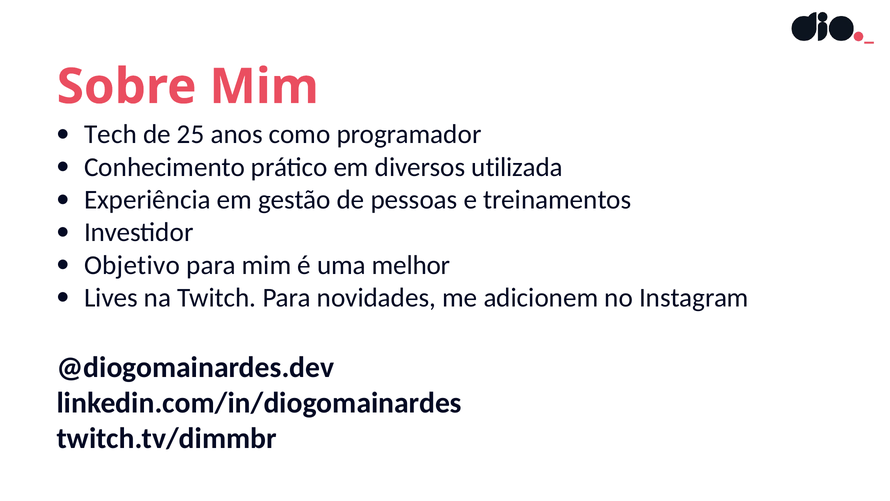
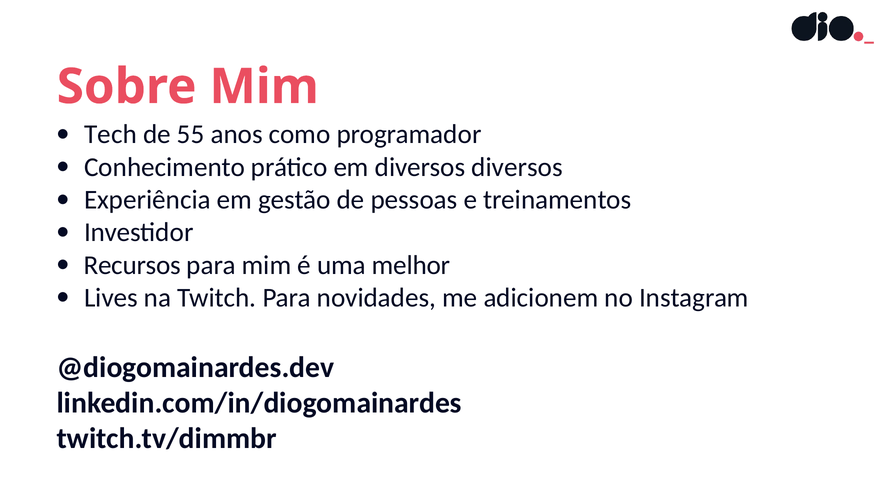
25: 25 -> 55 (191, 134)
diversos utilizada: utilizada -> diversos (517, 167)
Objetivo: Objetivo -> Recursos (132, 265)
